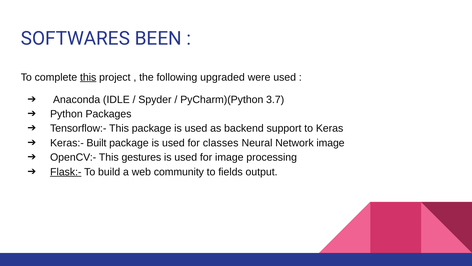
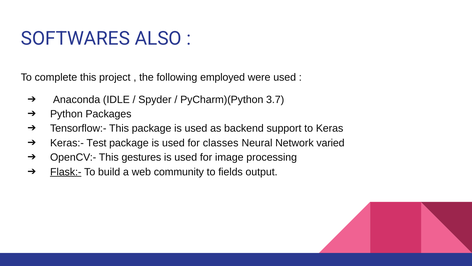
BEEN: BEEN -> ALSO (158, 39)
this underline: present -> none (88, 77)
upgraded: upgraded -> employed (223, 77)
Built: Built -> Test (96, 143)
Network image: image -> varied (330, 143)
